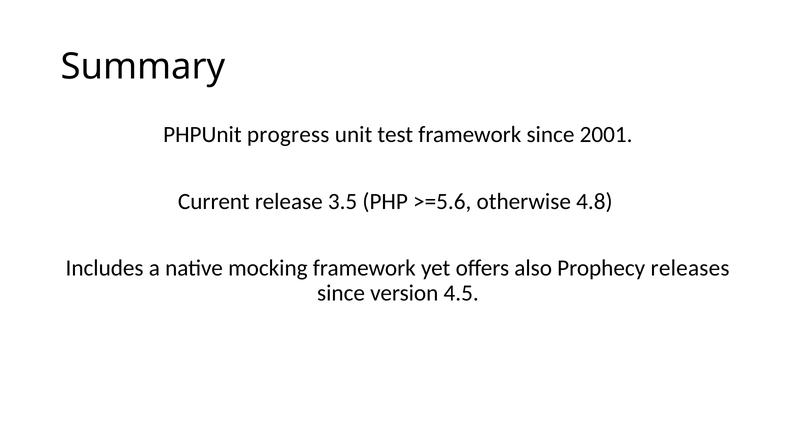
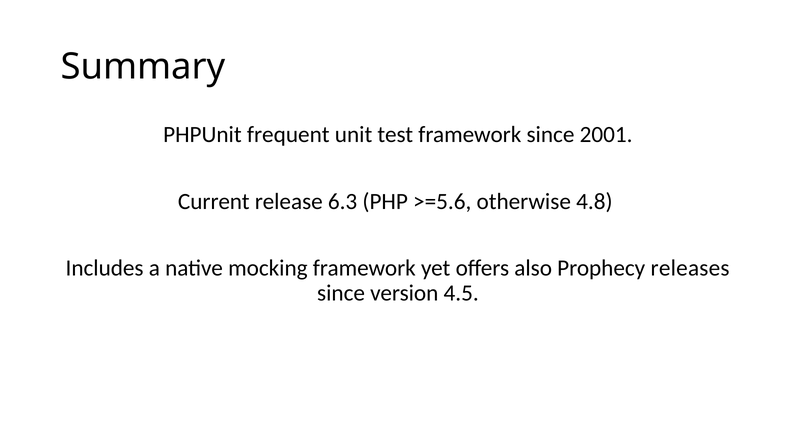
progress: progress -> frequent (288, 135)
3.5: 3.5 -> 6.3 (343, 201)
